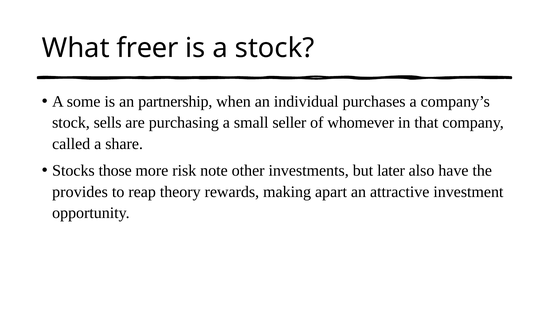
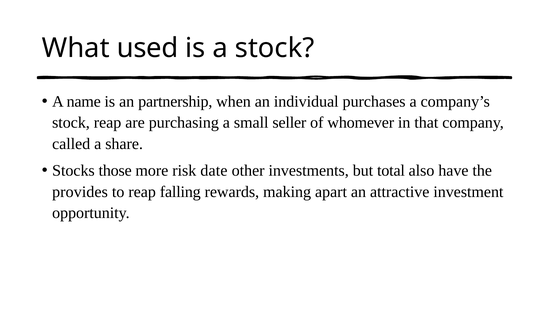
freer: freer -> used (148, 48)
some: some -> name (84, 102)
stock sells: sells -> reap (108, 123)
note: note -> date (214, 171)
later: later -> total (391, 171)
theory: theory -> falling (180, 192)
